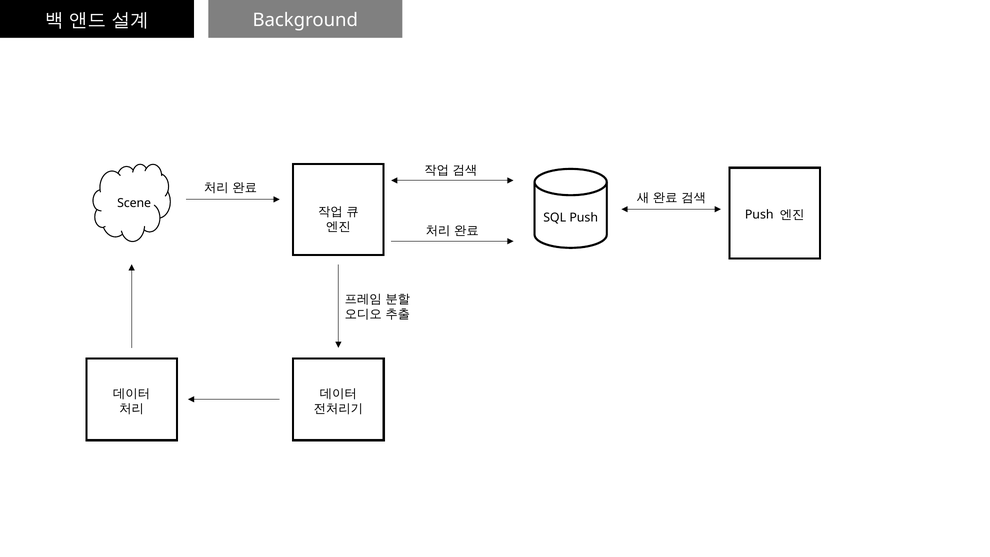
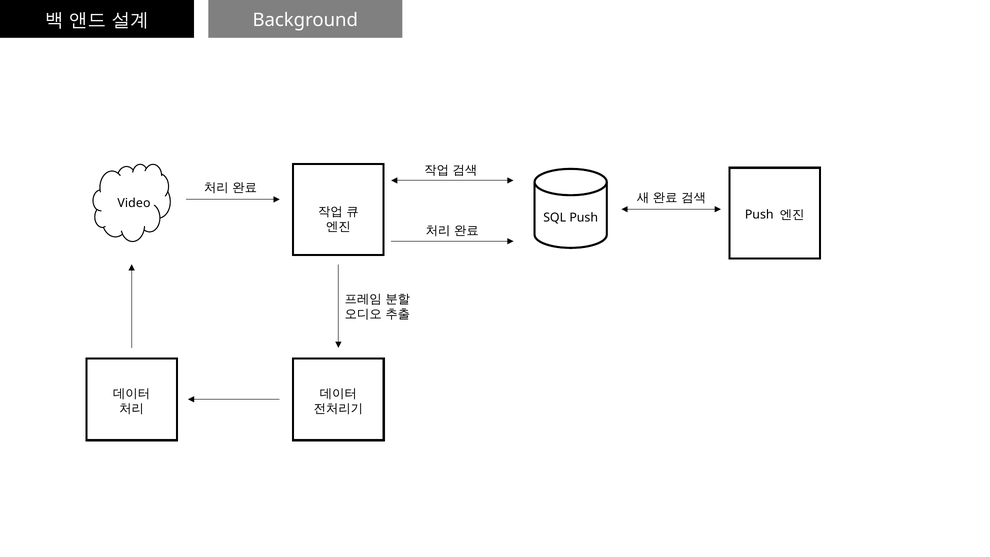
Scene: Scene -> Video (134, 203)
